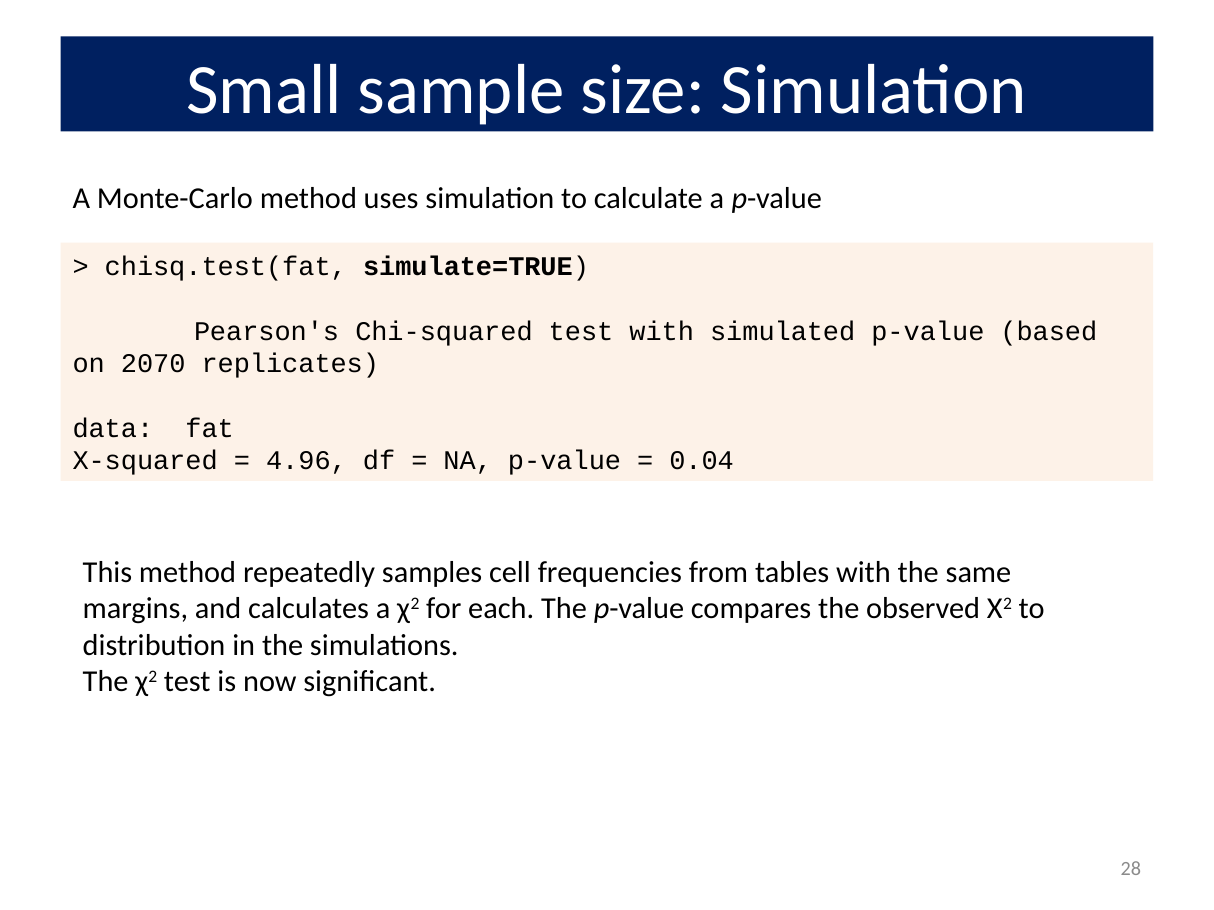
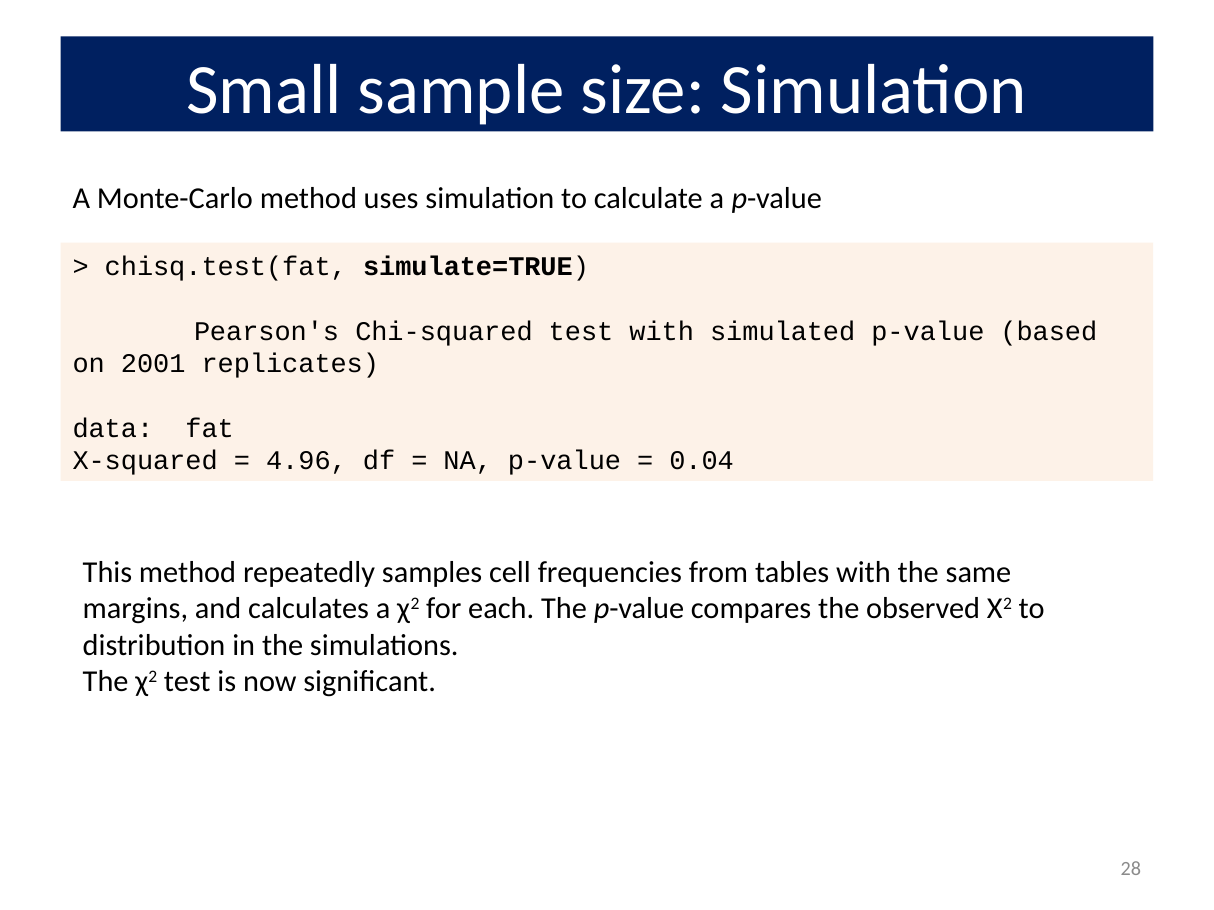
2070: 2070 -> 2001 (153, 364)
